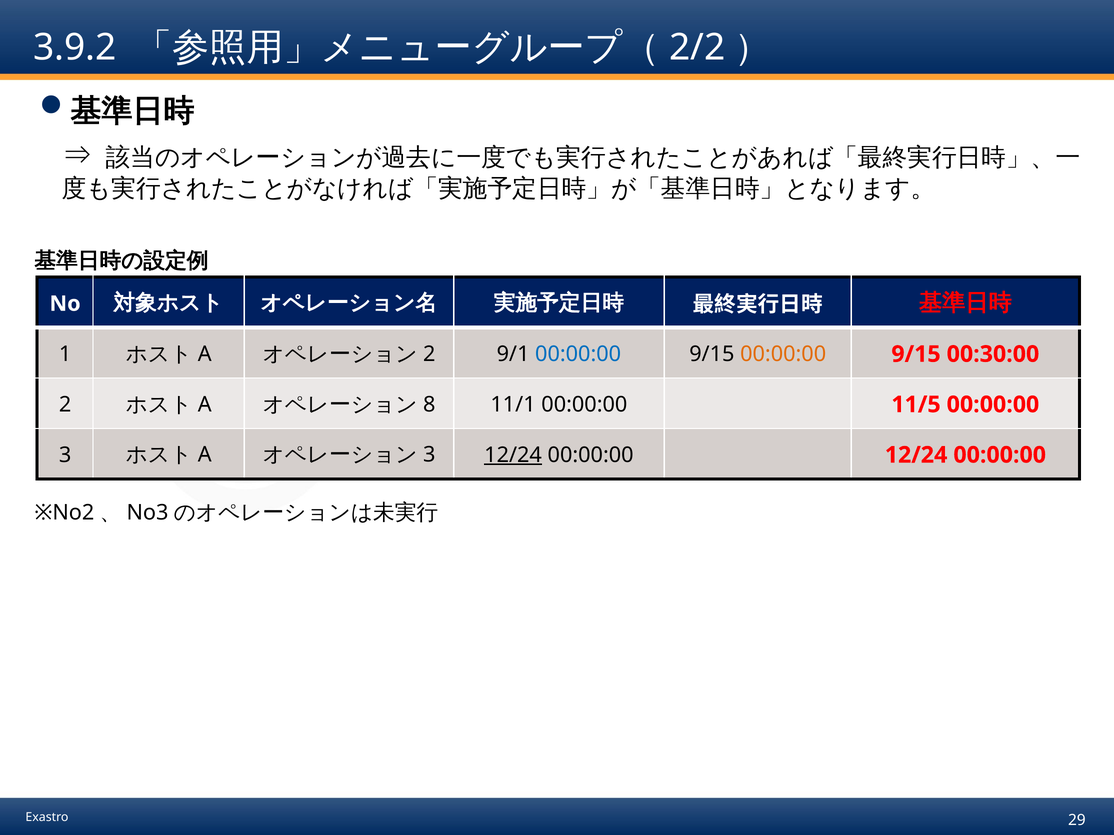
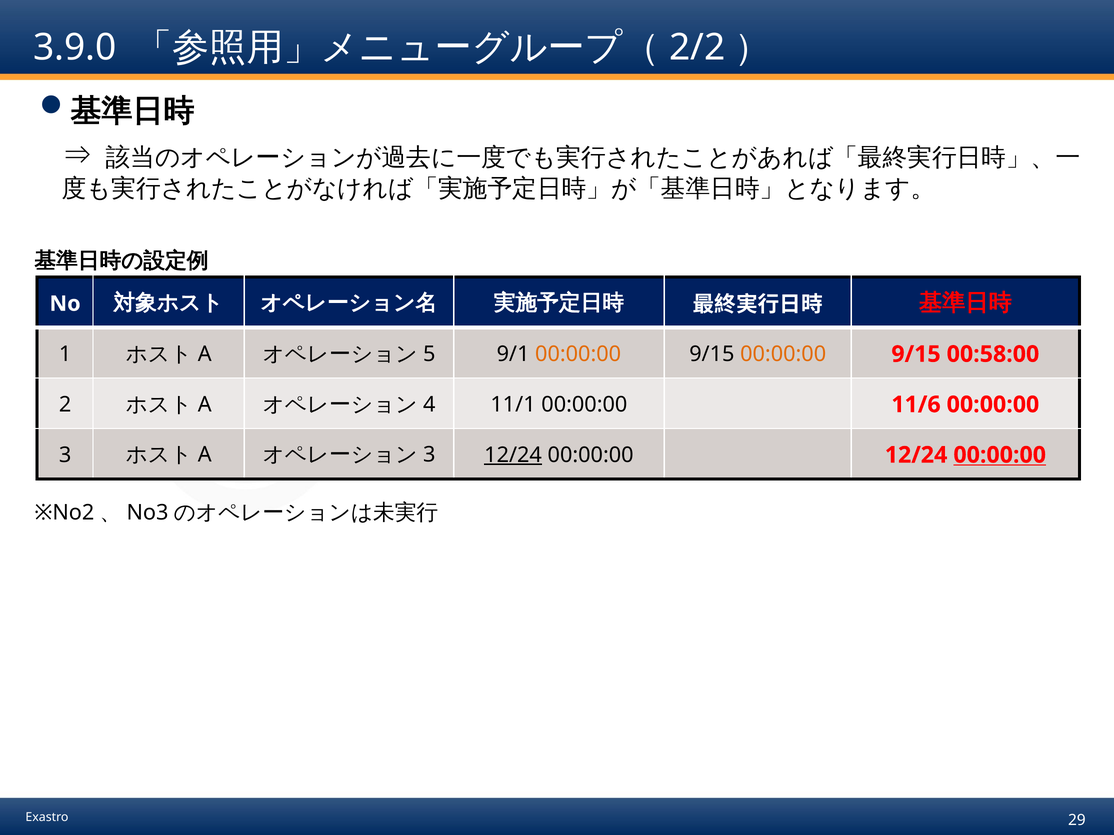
3.9.2: 3.9.2 -> 3.9.0 (75, 47)
2: 2 -> 5 (429, 354)
00:00:00 colour: blue -> orange (578, 354)
00:30:00: 00:30:00 -> 00:58:00 (993, 354)
8: 8 -> 4 (429, 405)
11/5: 11/5 -> 11/6 (916, 405)
00:00:00 underline: none -> present (1000, 455)
